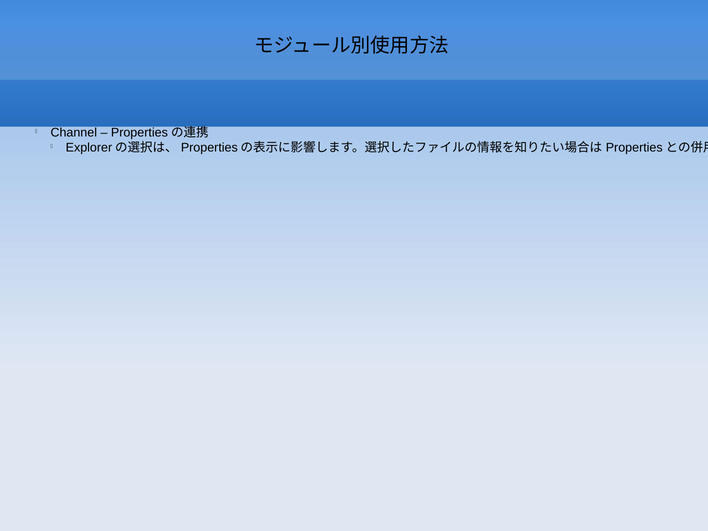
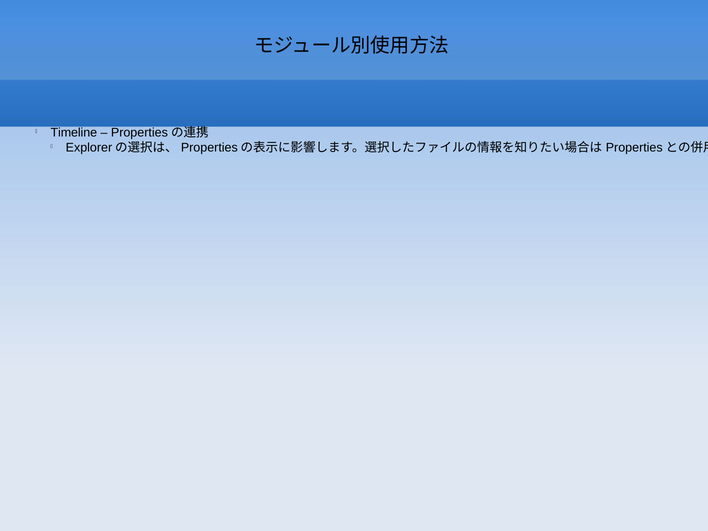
Channel: Channel -> Timeline (74, 133)
